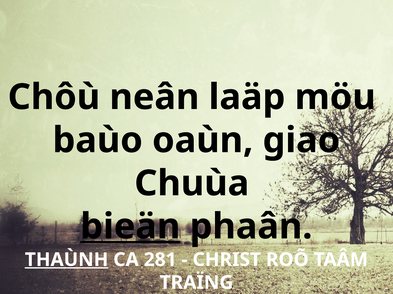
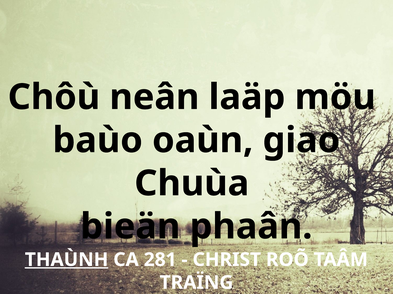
bieän underline: present -> none (130, 227)
